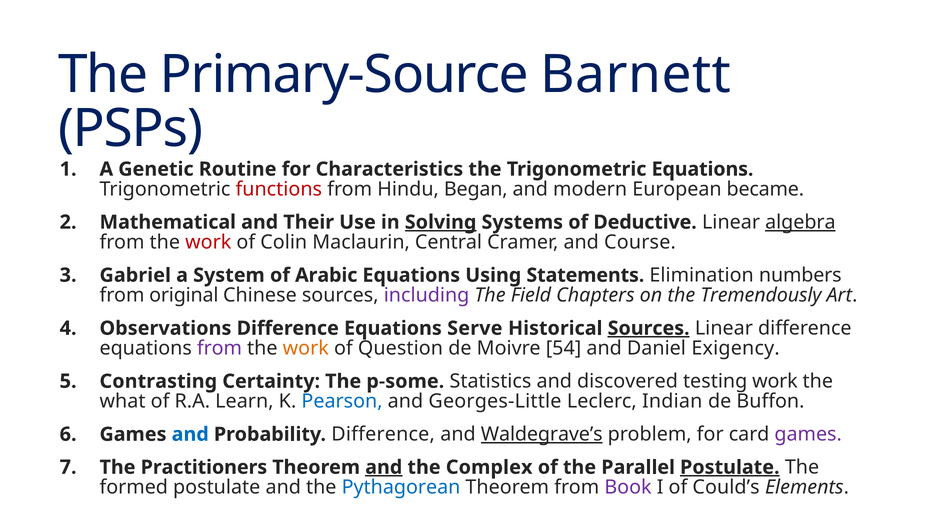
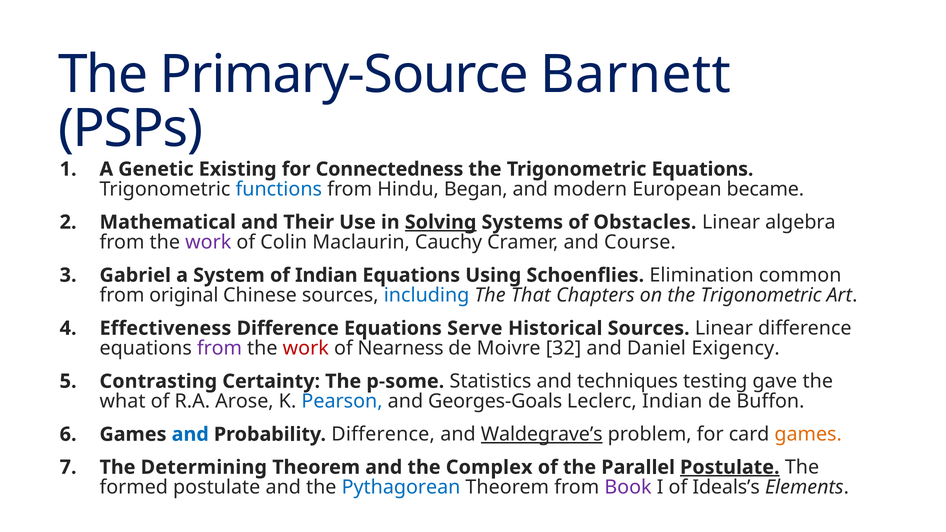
Routine: Routine -> Existing (238, 169)
Characteristics: Characteristics -> Connectedness (390, 169)
functions colour: red -> blue (279, 189)
Deductive: Deductive -> Obstacles (645, 222)
algebra underline: present -> none (800, 222)
work colour: red -> purple (208, 242)
Central: Central -> Cauchy (449, 242)
of Arabic: Arabic -> Indian (326, 275)
Statements: Statements -> Schoenflies (585, 275)
numbers: numbers -> common (800, 275)
including colour: purple -> blue (427, 295)
Field: Field -> That (531, 295)
on the Tremendously: Tremendously -> Trigonometric (761, 295)
Observations: Observations -> Effectiveness (165, 328)
Sources underline: present -> none (649, 328)
work colour: orange -> red (306, 348)
Question: Question -> Nearness (401, 348)
54: 54 -> 32 (564, 348)
discovered: discovered -> techniques (628, 381)
testing work: work -> gave (775, 381)
Learn: Learn -> Arose (244, 402)
Georges-Little: Georges-Little -> Georges-Goals (495, 402)
games colour: purple -> orange (808, 434)
Practitioners: Practitioners -> Determining (204, 467)
and underline: present -> none (384, 467)
Could’s: Could’s -> Ideals’s (726, 487)
